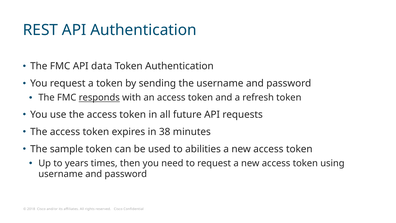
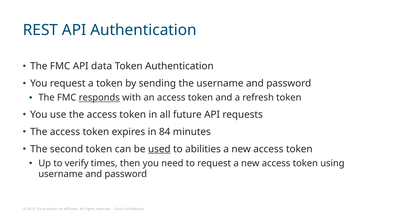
38: 38 -> 84 (165, 132)
sample: sample -> second (67, 149)
used underline: none -> present (159, 149)
years: years -> verify (77, 163)
